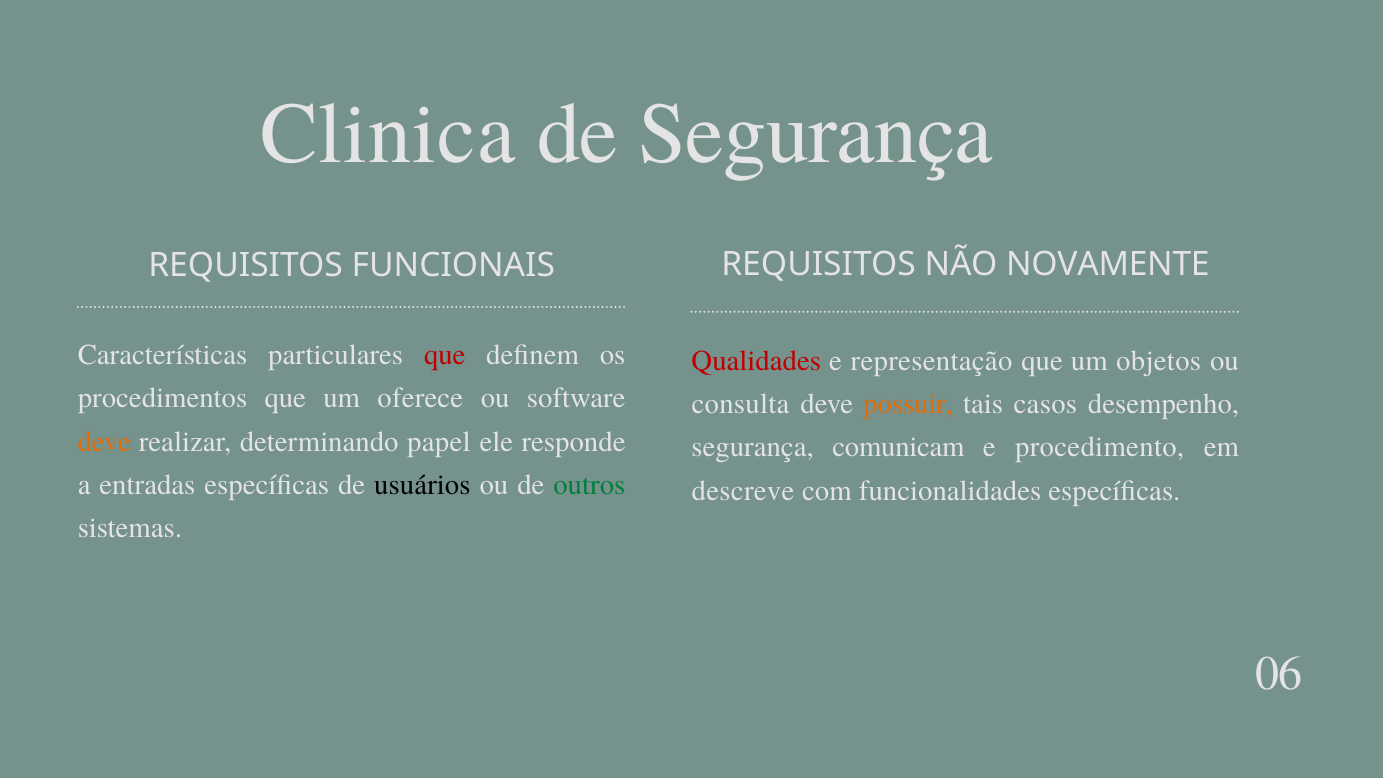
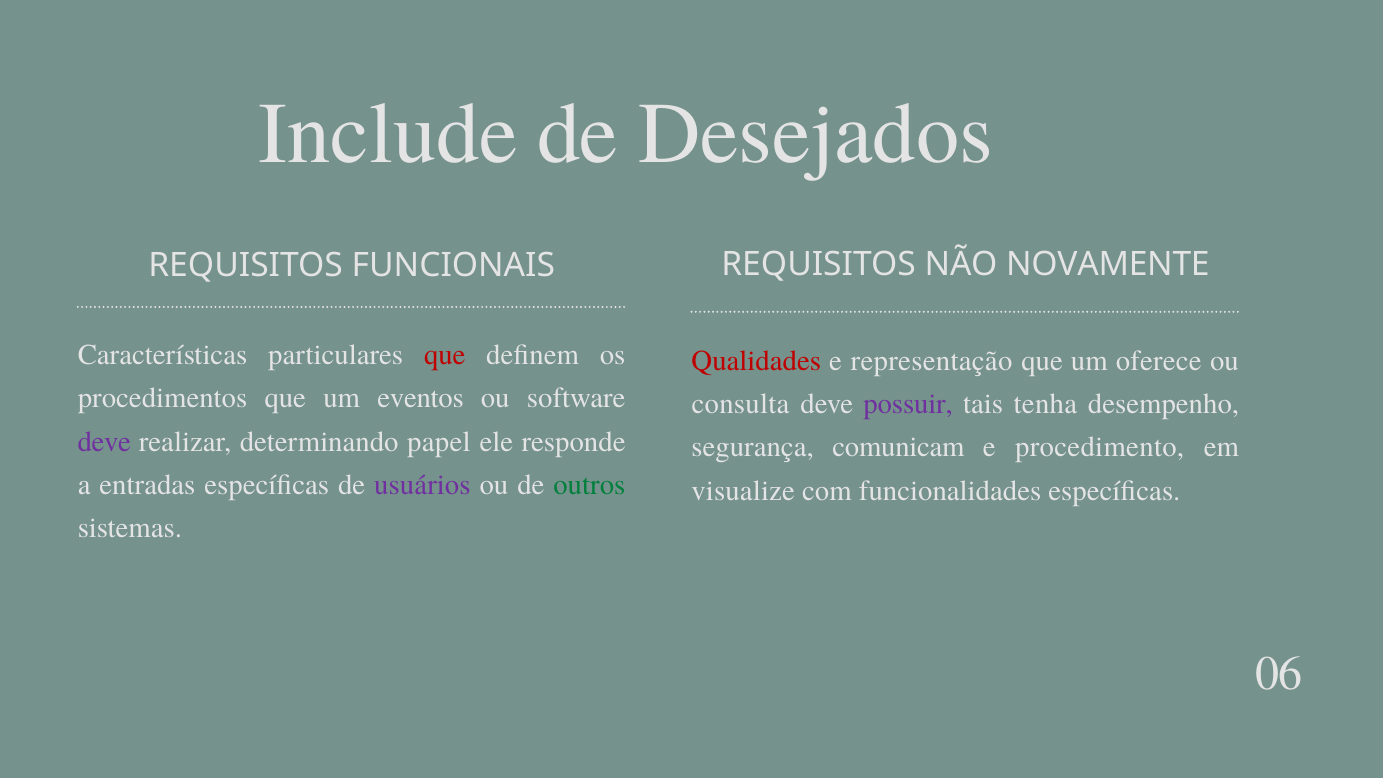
Clinica: Clinica -> Include (388, 134)
de Segurança: Segurança -> Desejados (816, 134)
objetos: objetos -> oferece (1159, 361)
oferece: oferece -> eventos (421, 398)
possuir colour: orange -> purple (908, 404)
casos: casos -> tenha (1045, 404)
deve colour: orange -> purple (104, 441)
usuários colour: black -> purple (422, 485)
descreve: descreve -> visualize (743, 491)
